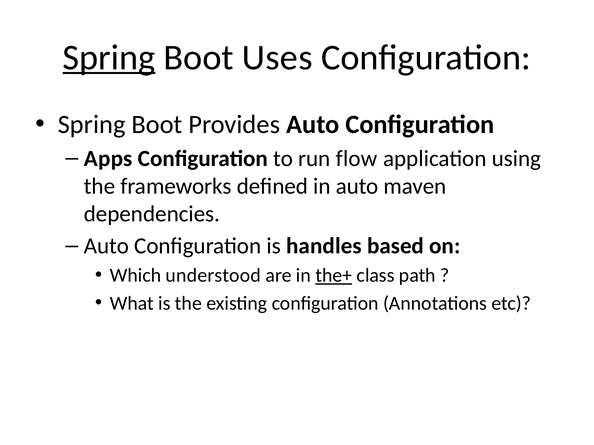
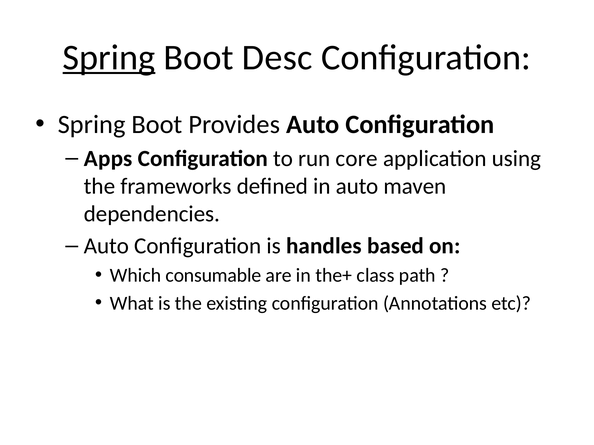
Uses: Uses -> Desc (277, 58)
flow: flow -> core (357, 159)
understood: understood -> consumable (213, 276)
the+ underline: present -> none (334, 276)
